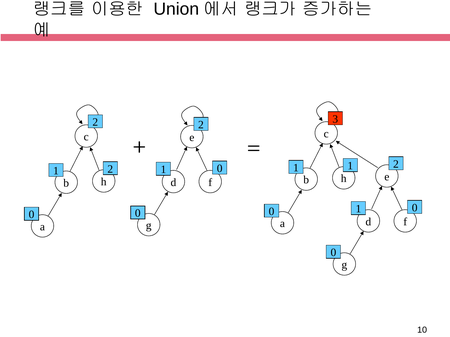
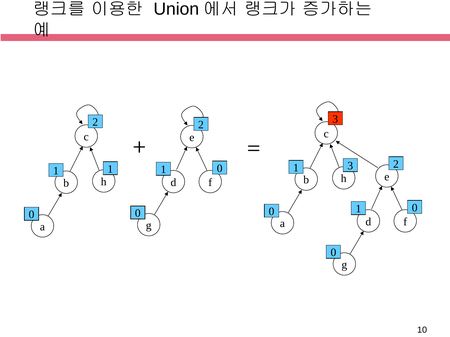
1 1: 1 -> 3 (350, 166)
1 2: 2 -> 1 (110, 169)
